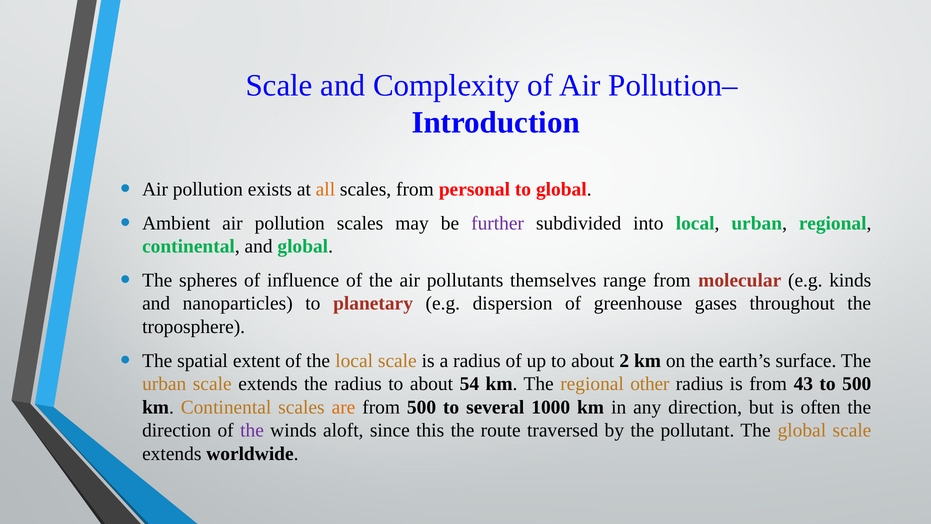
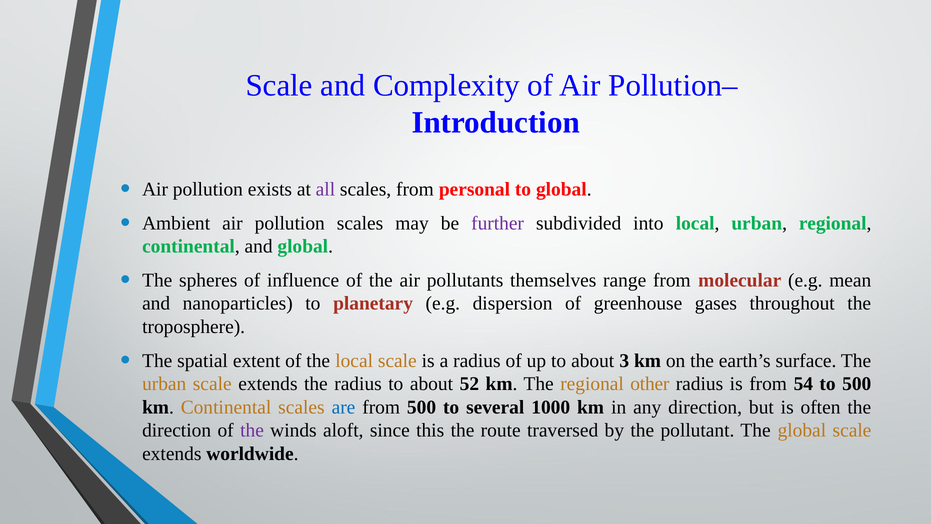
all colour: orange -> purple (325, 189)
kinds: kinds -> mean (850, 280)
2: 2 -> 3 (624, 360)
54: 54 -> 52 (469, 384)
43: 43 -> 54 (803, 384)
are colour: orange -> blue (344, 407)
